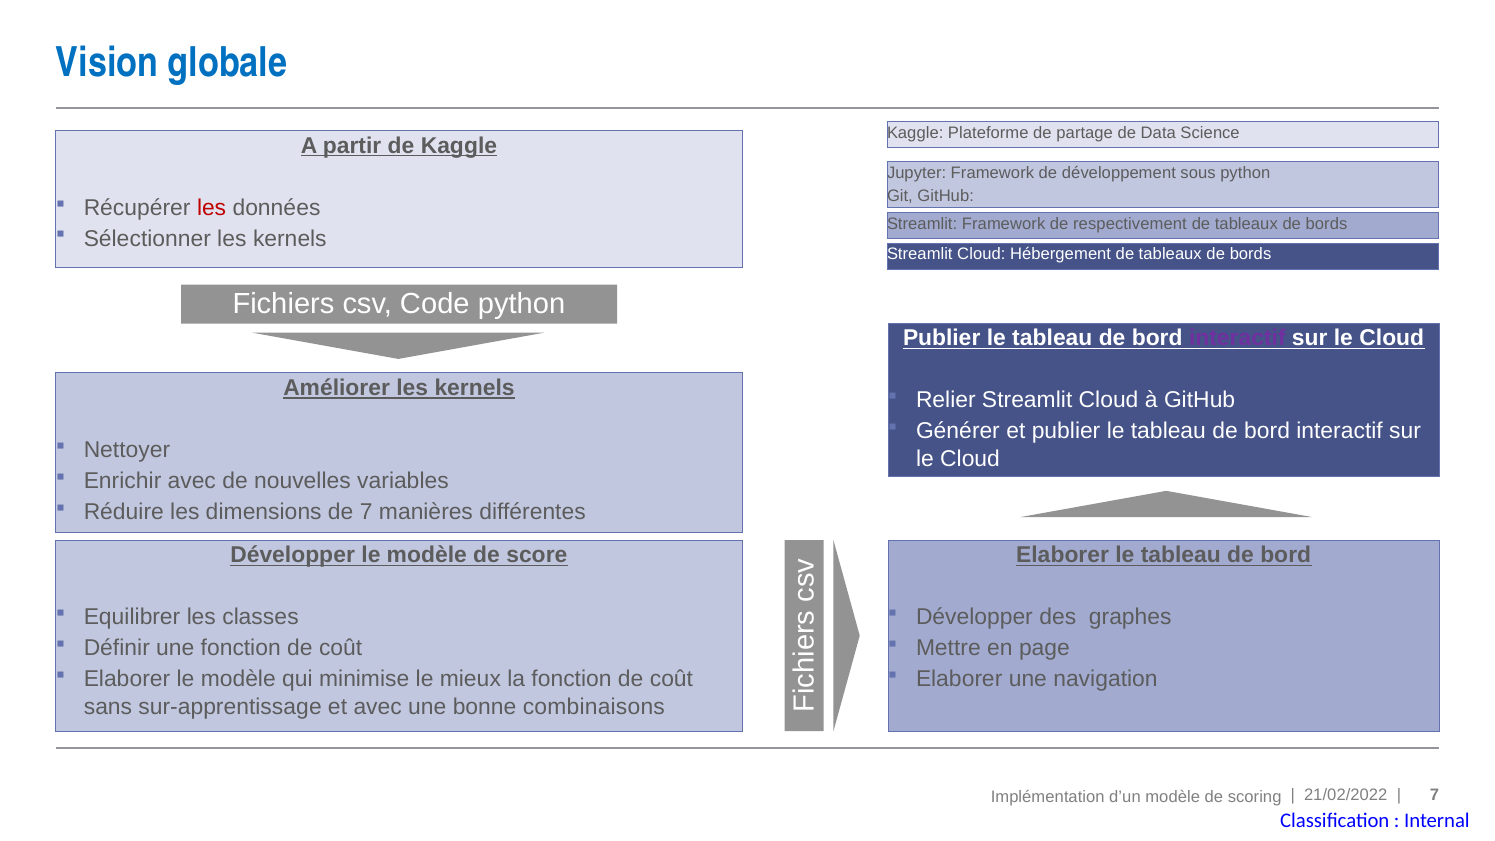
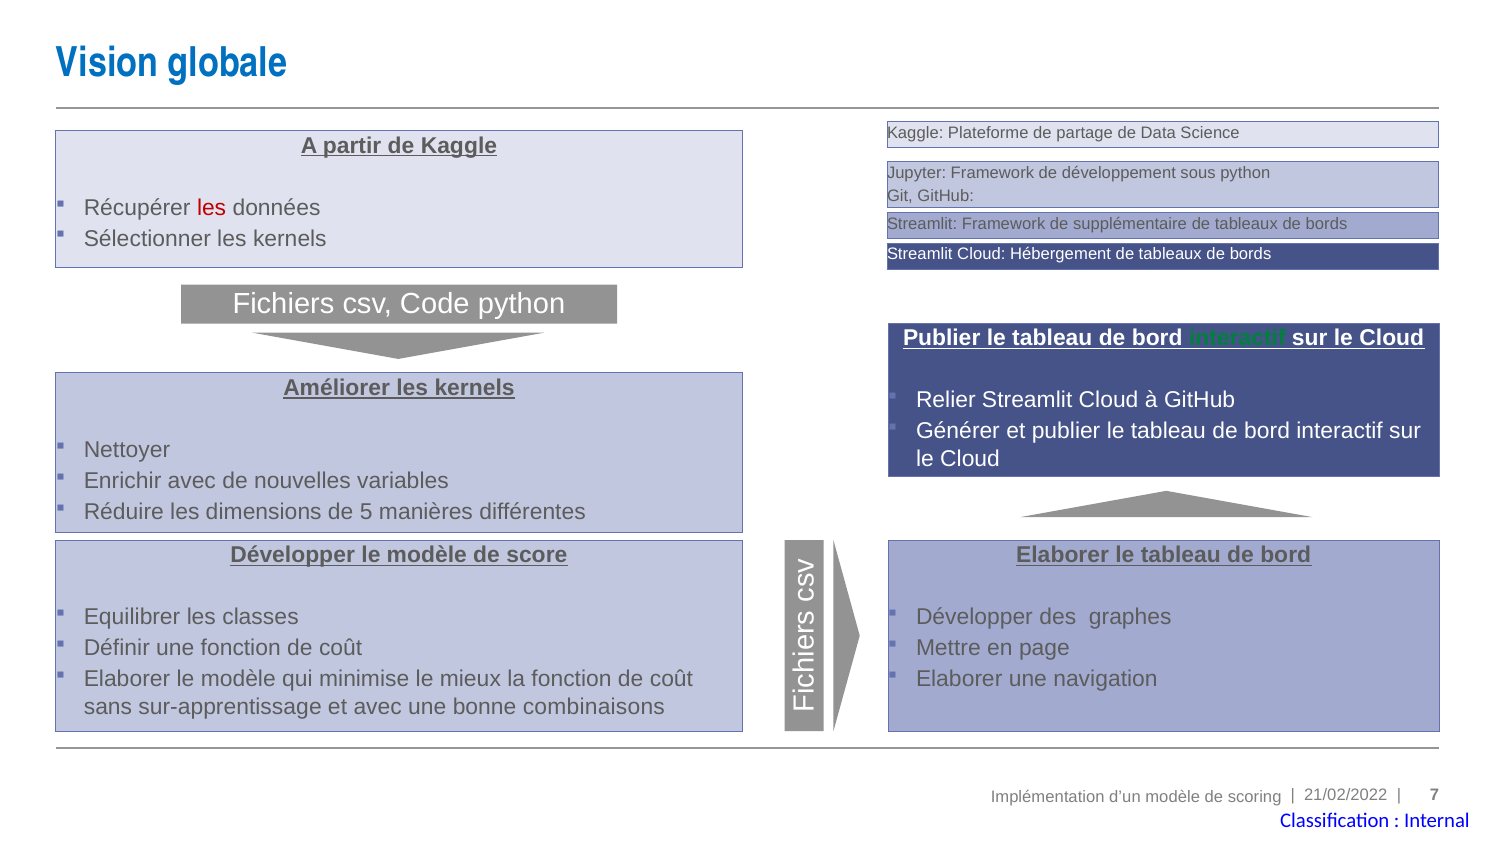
respectivement: respectivement -> supplémentaire (1130, 224)
interactif colour: purple -> green (1237, 338)
de 7: 7 -> 5 (366, 512)
